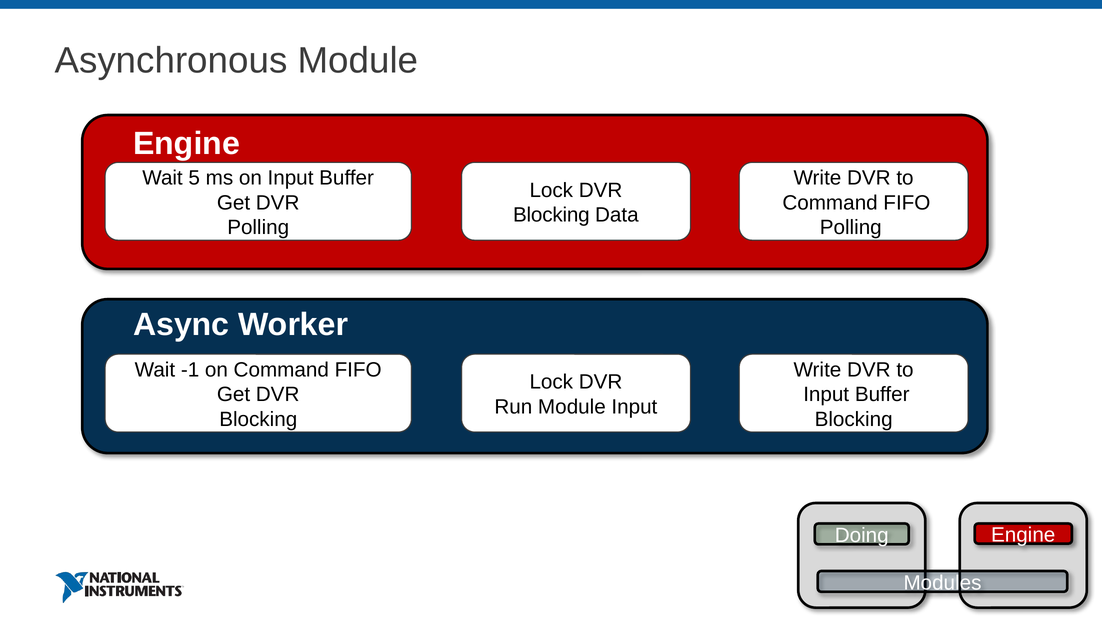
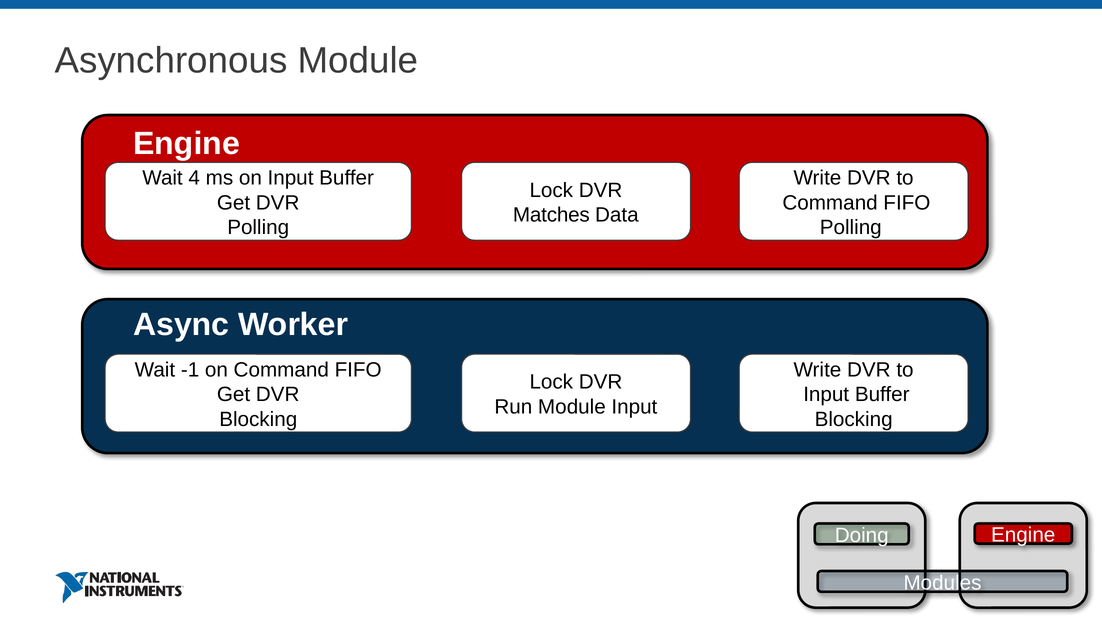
5: 5 -> 4 (194, 178)
Blocking: Blocking -> Matches (551, 215)
